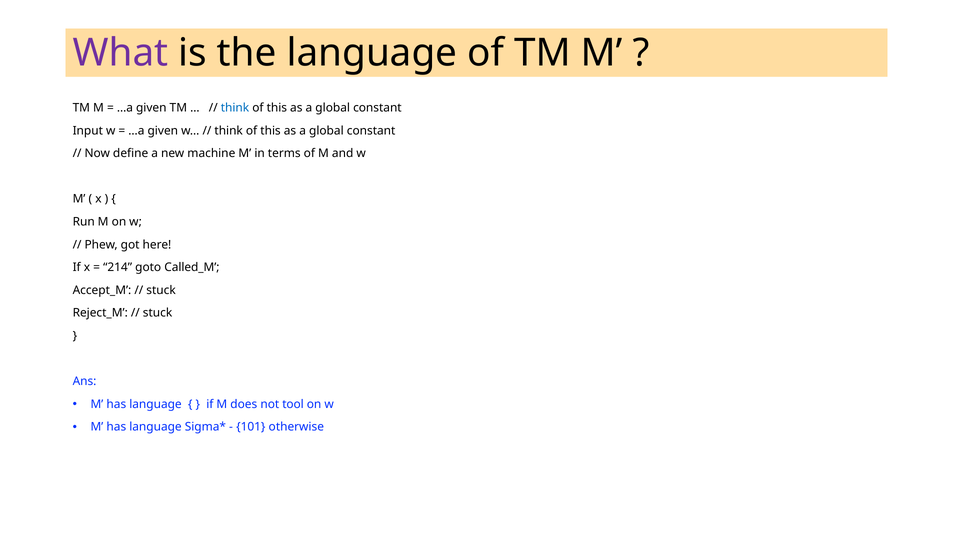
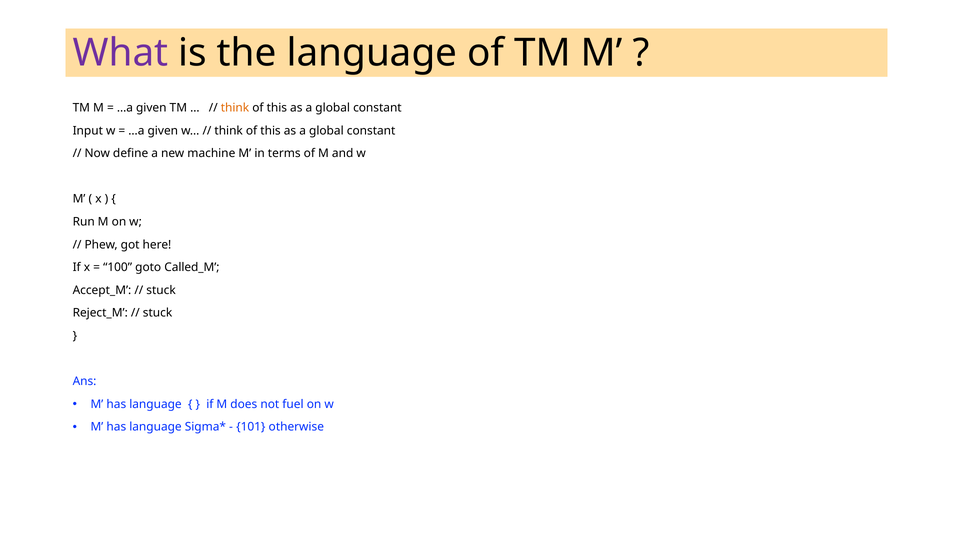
think colour: blue -> orange (235, 108)
214: 214 -> 100 (118, 267)
tool: tool -> fuel (293, 404)
